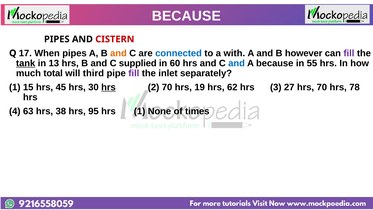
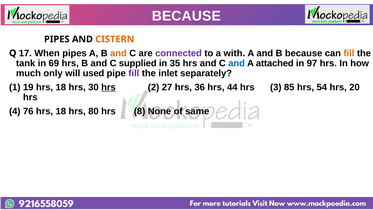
CISTERN colour: red -> orange (115, 39)
connected colour: blue -> purple (178, 53)
B however: however -> because (304, 53)
fill colour: purple -> orange (349, 53)
tank underline: present -> none (26, 63)
13: 13 -> 69 (54, 63)
60: 60 -> 35 (175, 63)
A because: because -> attached (275, 63)
55: 55 -> 97 (312, 63)
total: total -> only (53, 73)
third: third -> used (93, 73)
15: 15 -> 19 (28, 87)
45: 45 -> 18 (61, 87)
2 70: 70 -> 27 (167, 87)
19: 19 -> 36 (200, 87)
62: 62 -> 44 (232, 87)
27: 27 -> 85 (289, 87)
hrs 70: 70 -> 54 (322, 87)
78: 78 -> 20 (355, 87)
63: 63 -> 76 (28, 111)
38: 38 -> 18 (61, 111)
95: 95 -> 80 (93, 111)
hrs 1: 1 -> 8 (140, 111)
times: times -> same (197, 111)
